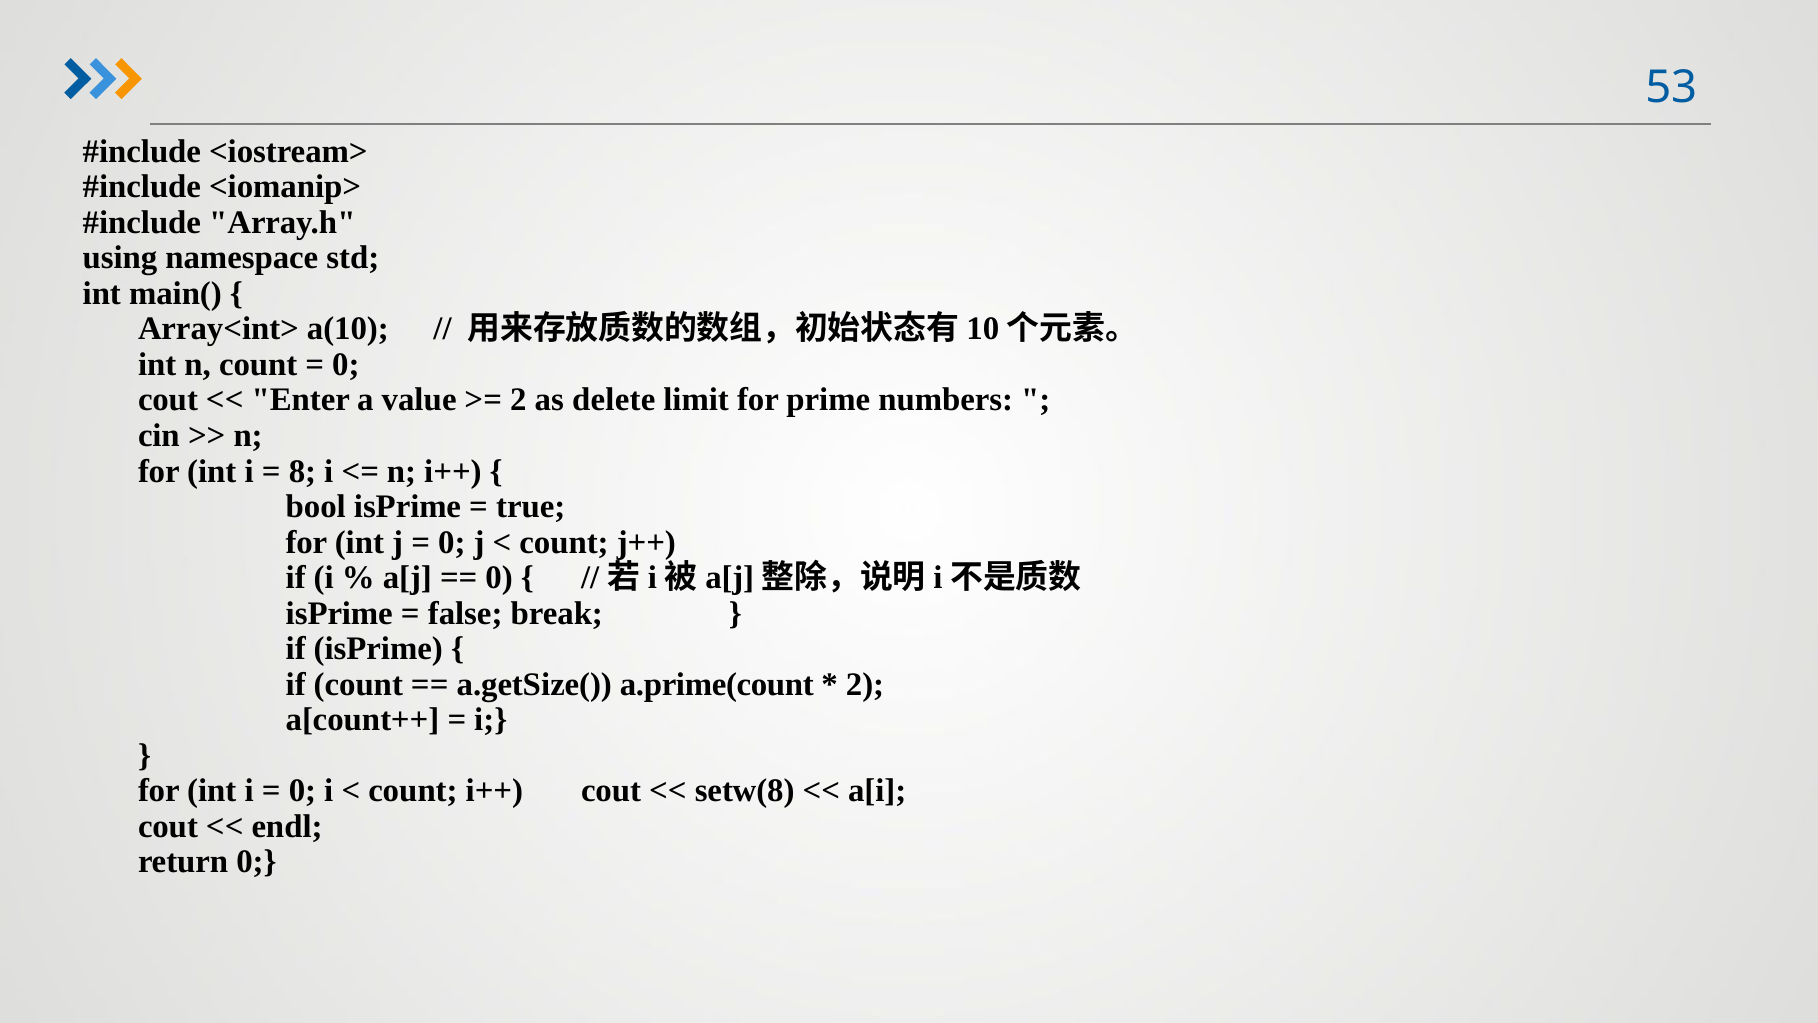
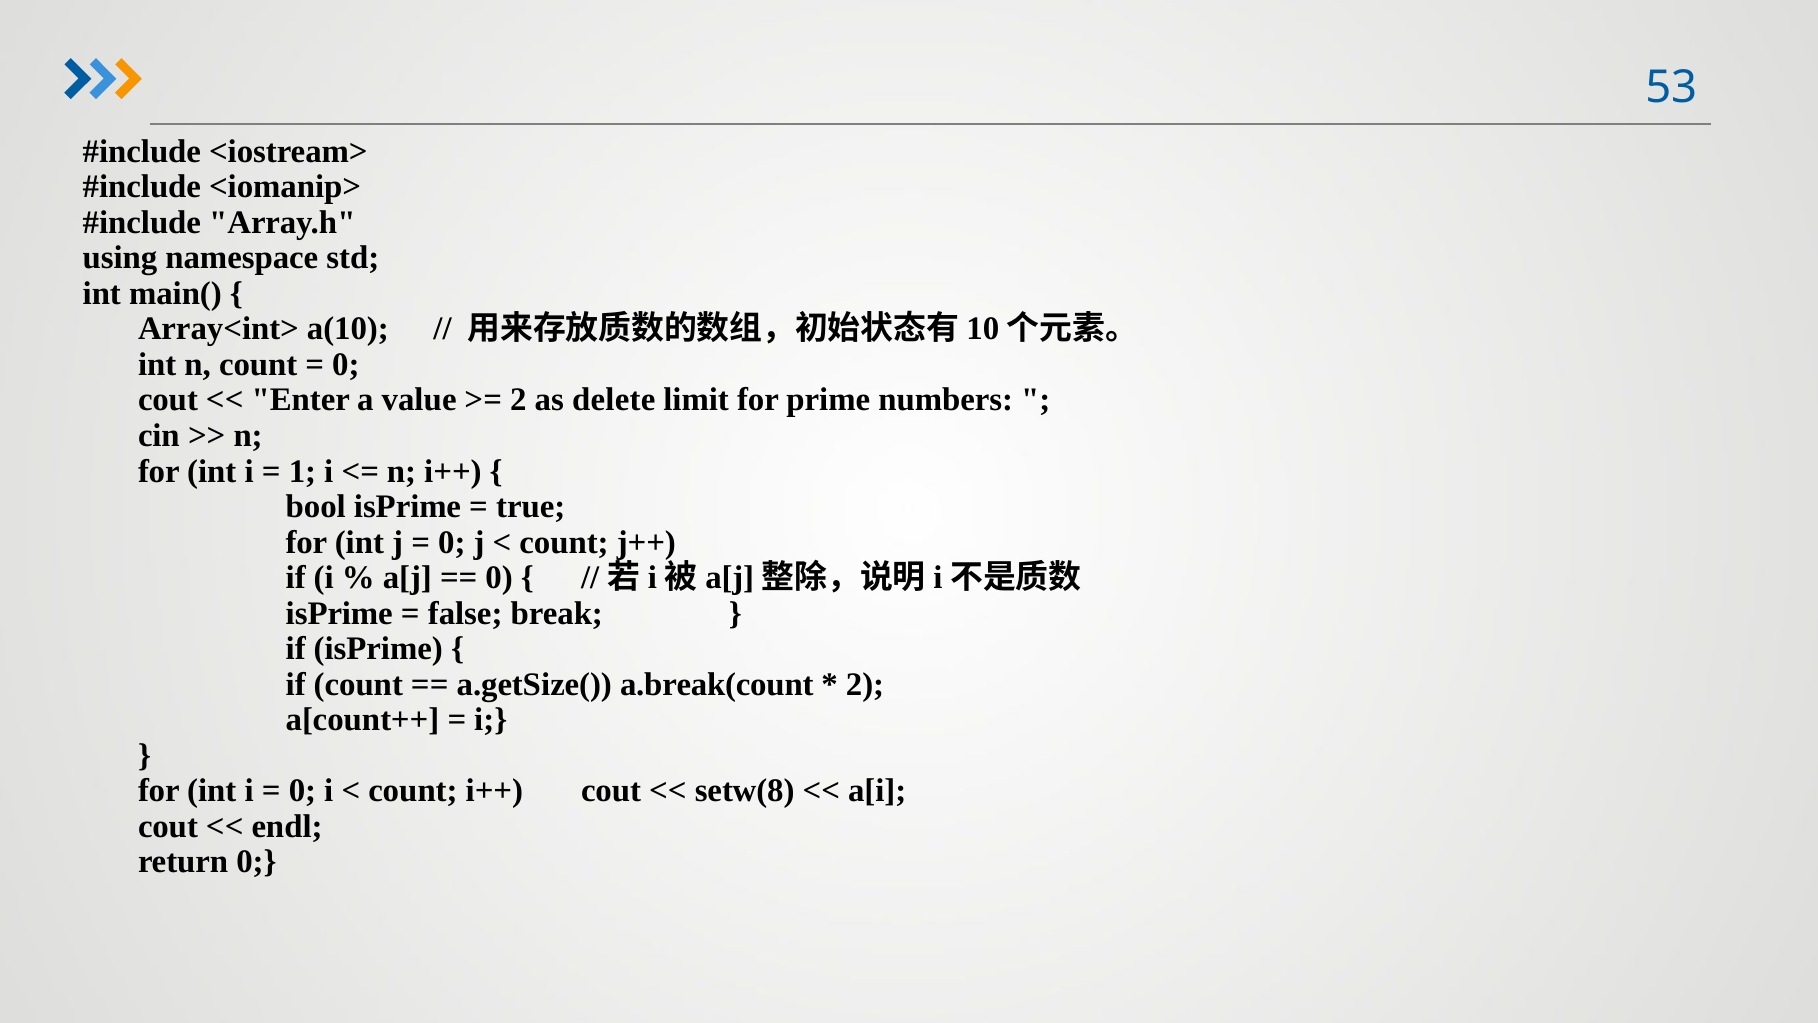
8: 8 -> 1 (302, 471)
a.prime(count: a.prime(count -> a.break(count (717, 684)
